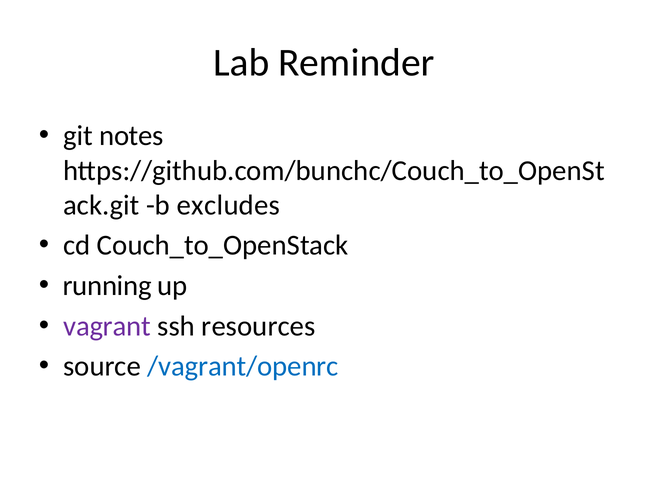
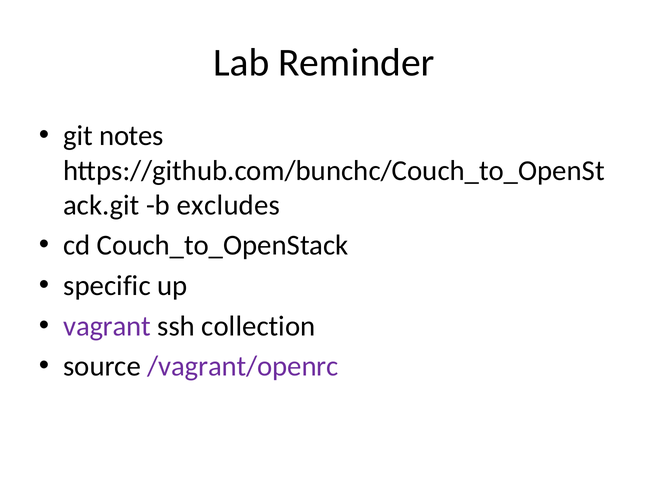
running: running -> specific (107, 286)
resources: resources -> collection (258, 326)
/vagrant/openrc colour: blue -> purple (243, 366)
